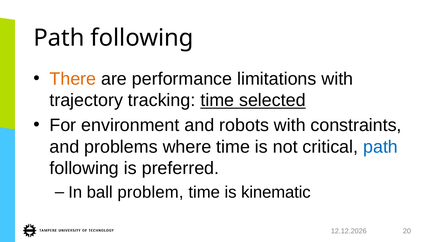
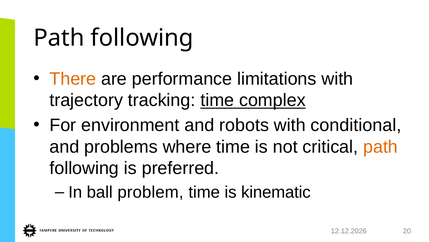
selected: selected -> complex (272, 100)
constraints: constraints -> conditional (356, 125)
path colour: blue -> orange (381, 146)
